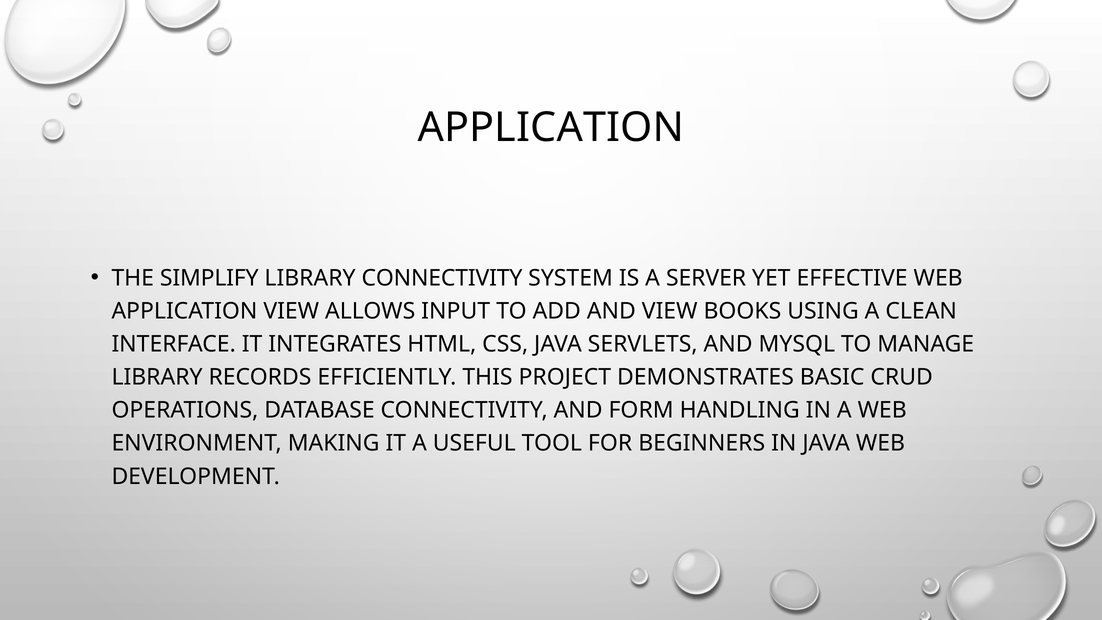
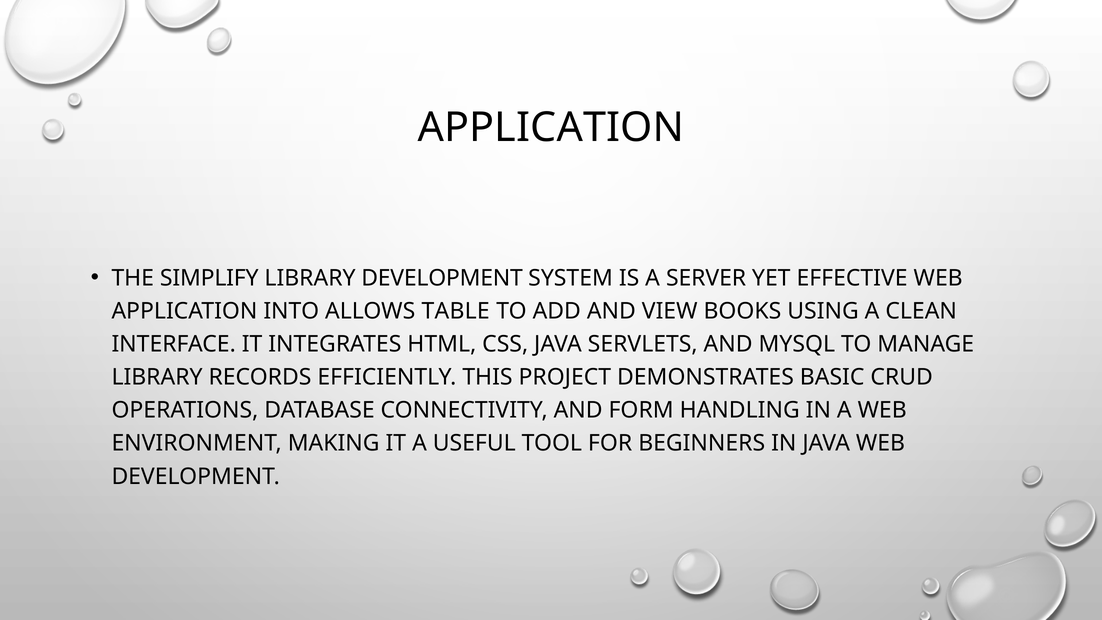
LIBRARY CONNECTIVITY: CONNECTIVITY -> DEVELOPMENT (442, 278)
APPLICATION VIEW: VIEW -> INTO (291, 311)
INPUT: INPUT -> TABLE (456, 311)
